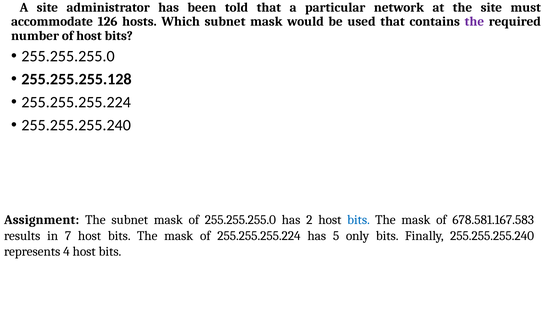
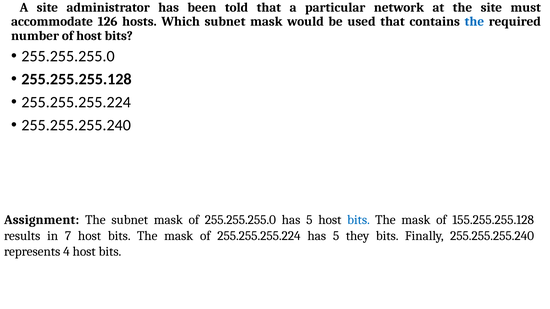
the colour: purple -> blue (474, 22)
255.255.255.0 has 2: 2 -> 5 (309, 220)
678.581.167.583: 678.581.167.583 -> 155.255.255.128 (493, 220)
only: only -> they (358, 236)
